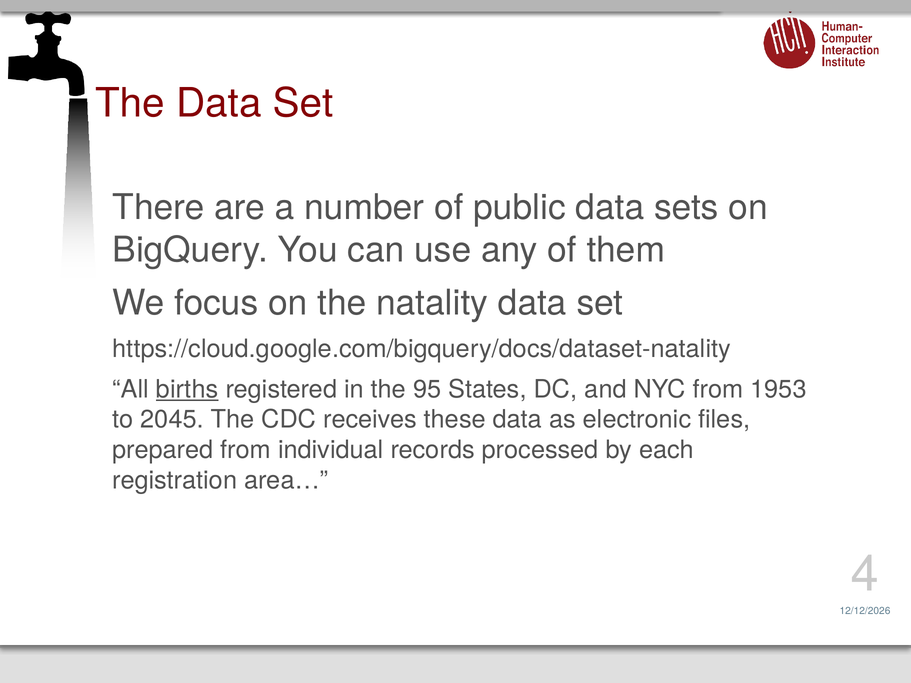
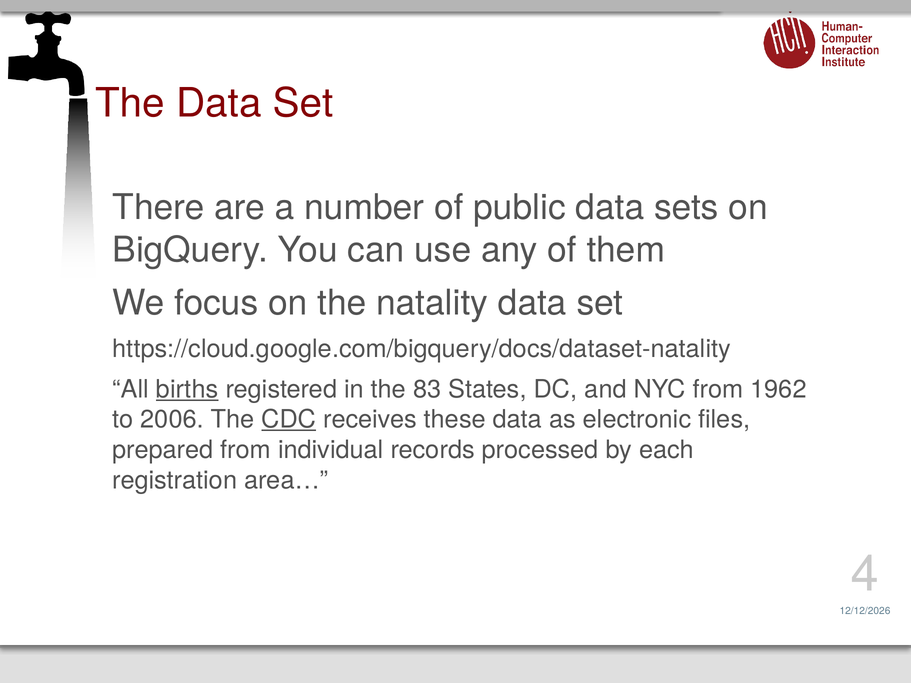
95: 95 -> 83 (427, 389)
1953: 1953 -> 1962 (778, 389)
2045: 2045 -> 2006 (172, 420)
CDC underline: none -> present (289, 420)
